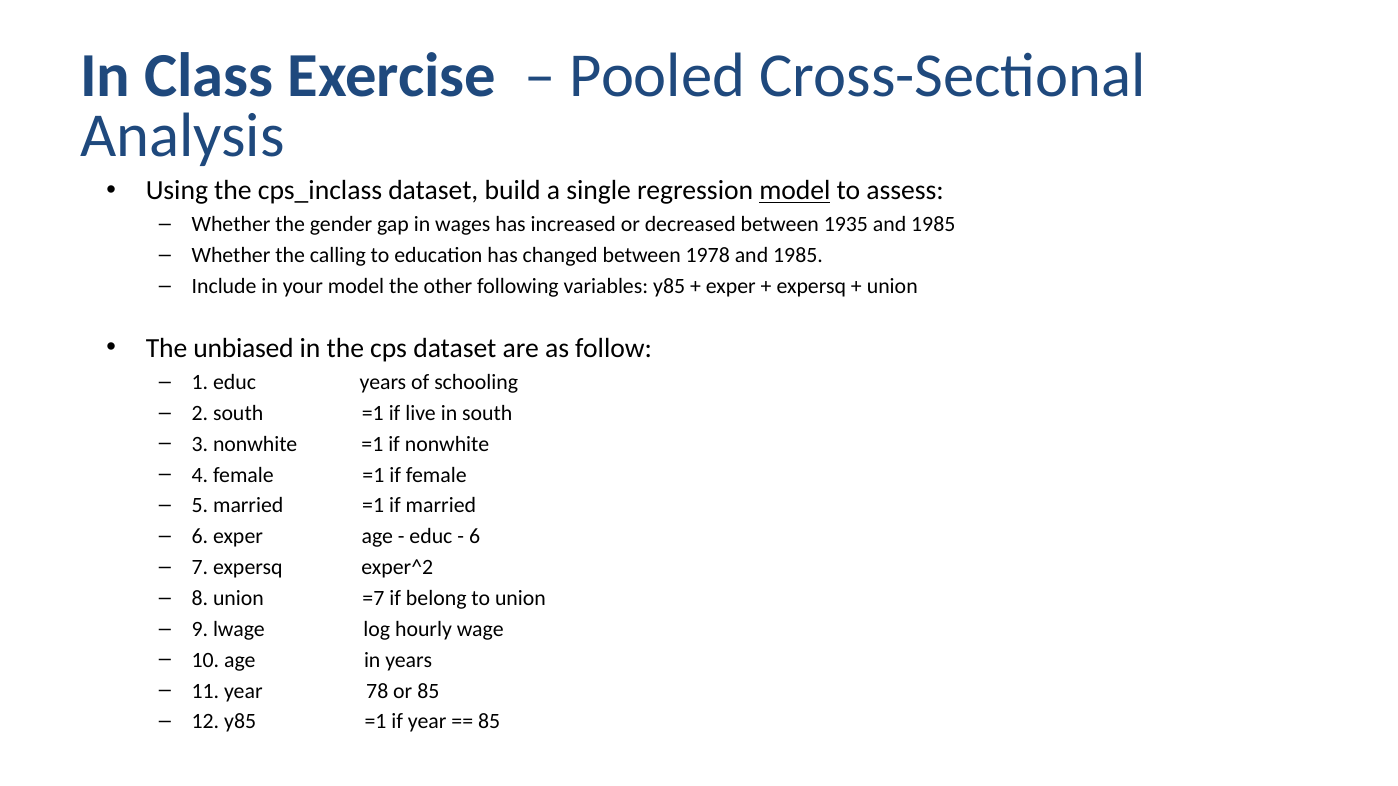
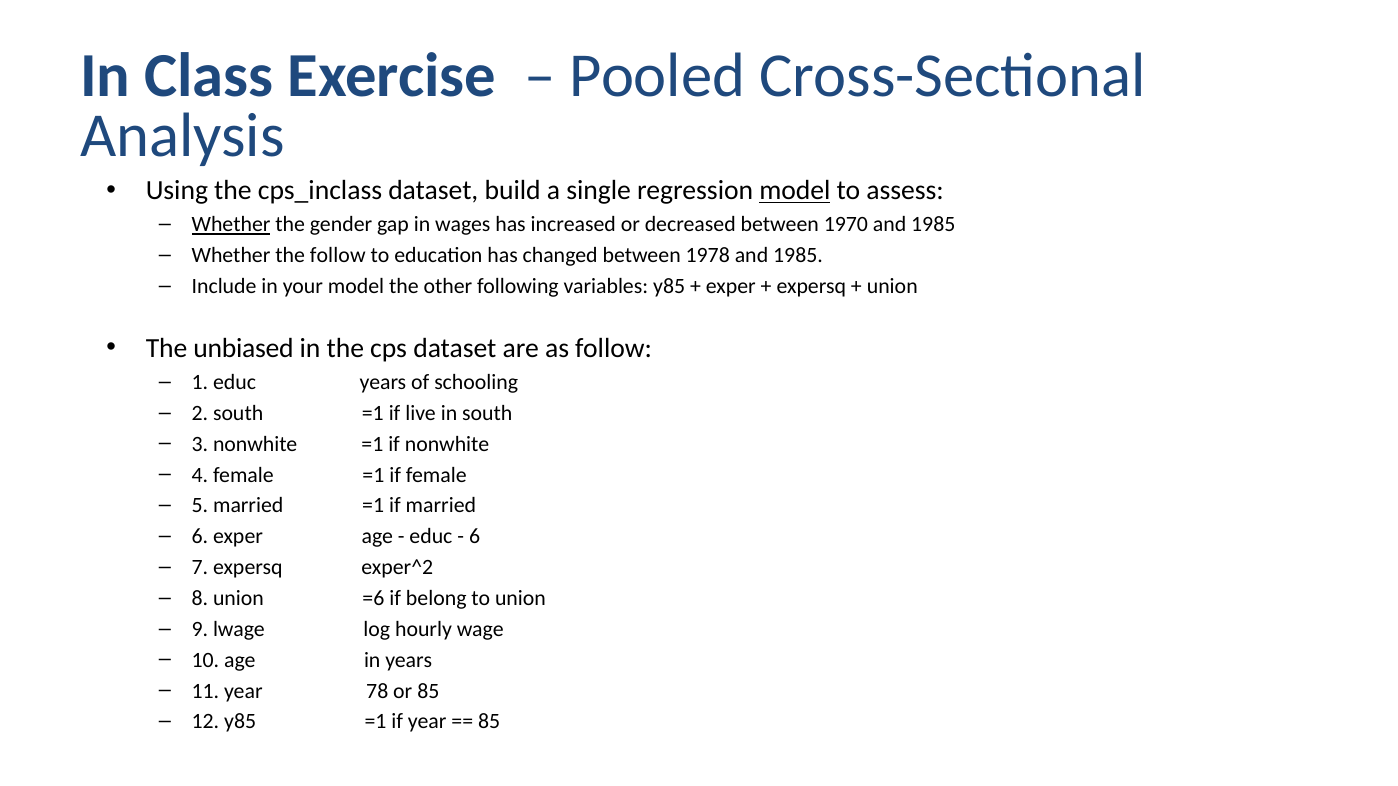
Whether underline: none -> present (231, 225)
1935: 1935 -> 1970 (846, 225)
the calling: calling -> follow (338, 255)
=7: =7 -> =6 (373, 599)
